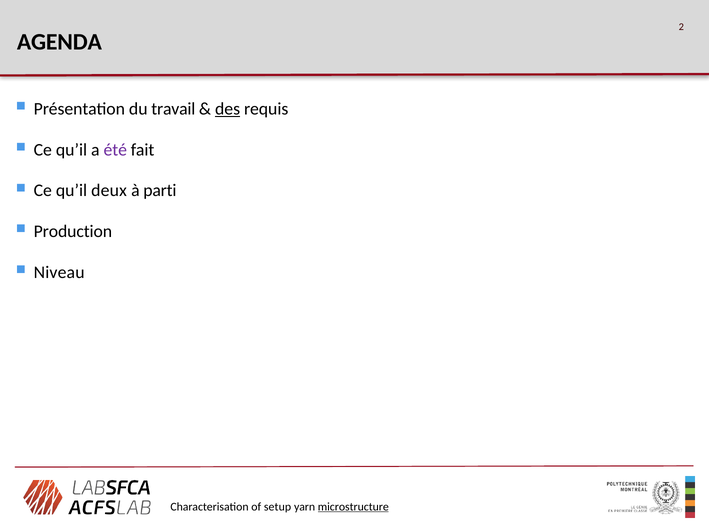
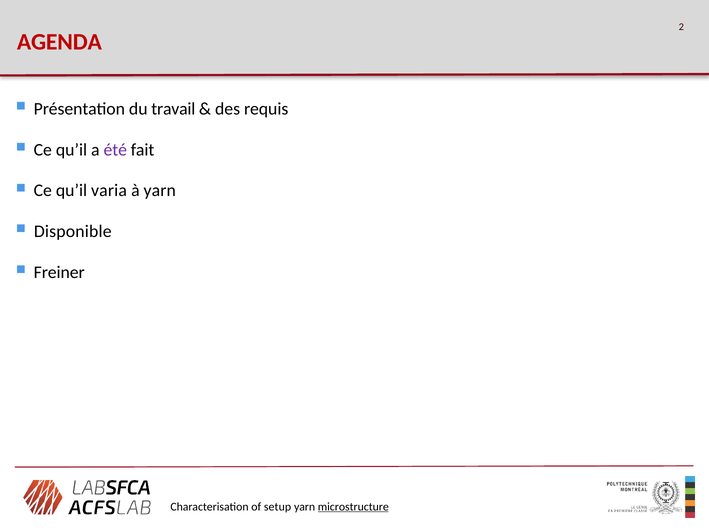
AGENDA colour: black -> red (59, 42)
des underline: present -> none (228, 109)
deux: deux -> varia (109, 191)
à parti: parti -> yarn (160, 191)
Production: Production -> Disponible (73, 232)
Niveau: Niveau -> Freiner (59, 273)
